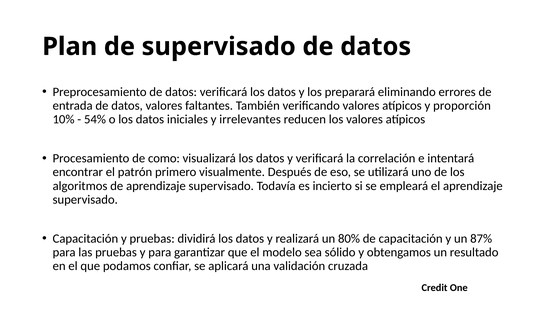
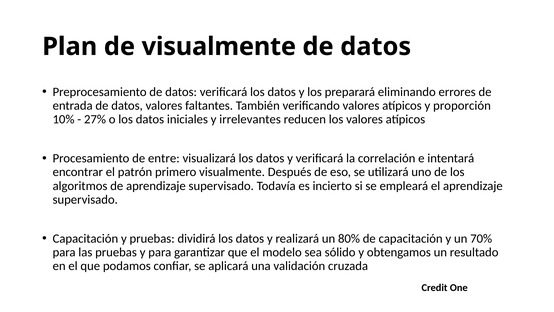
de supervisado: supervisado -> visualmente (219, 47)
54%: 54% -> 27% (95, 119)
como: como -> entre (164, 158)
87%: 87% -> 70% (481, 238)
